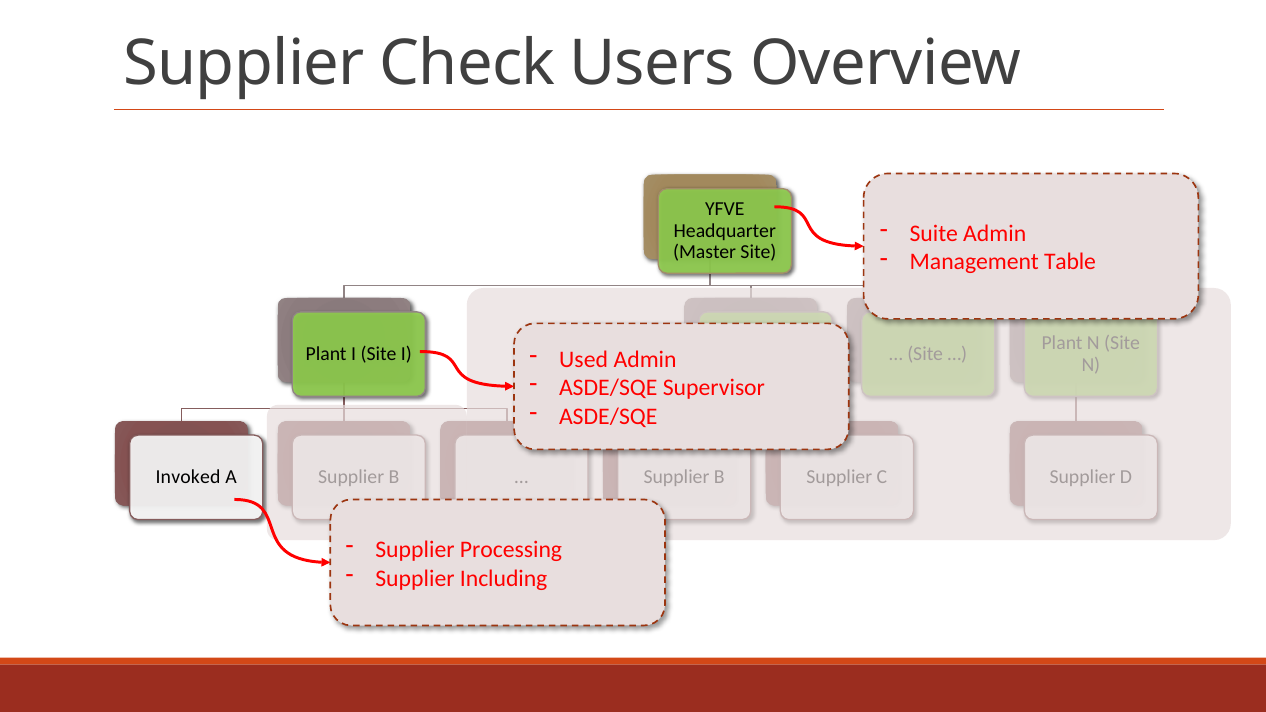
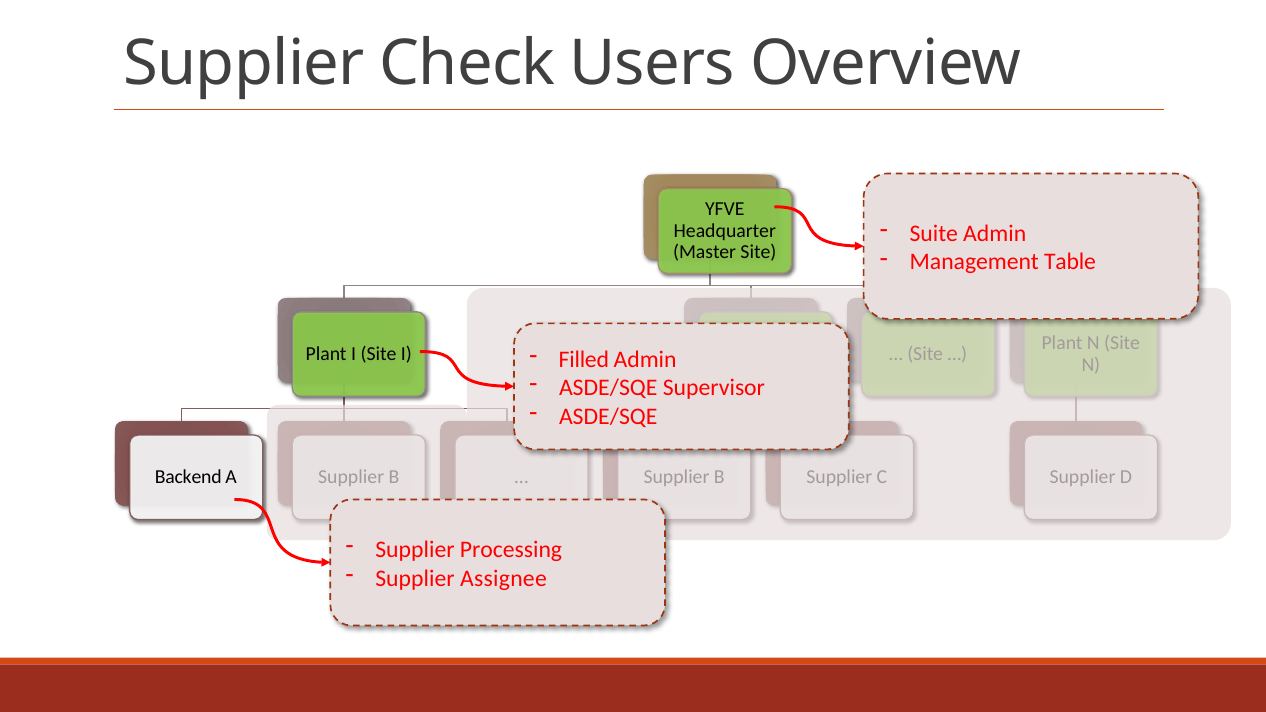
Used: Used -> Filled (584, 360)
Invoked: Invoked -> Backend (188, 477)
Including: Including -> Assignee (504, 578)
